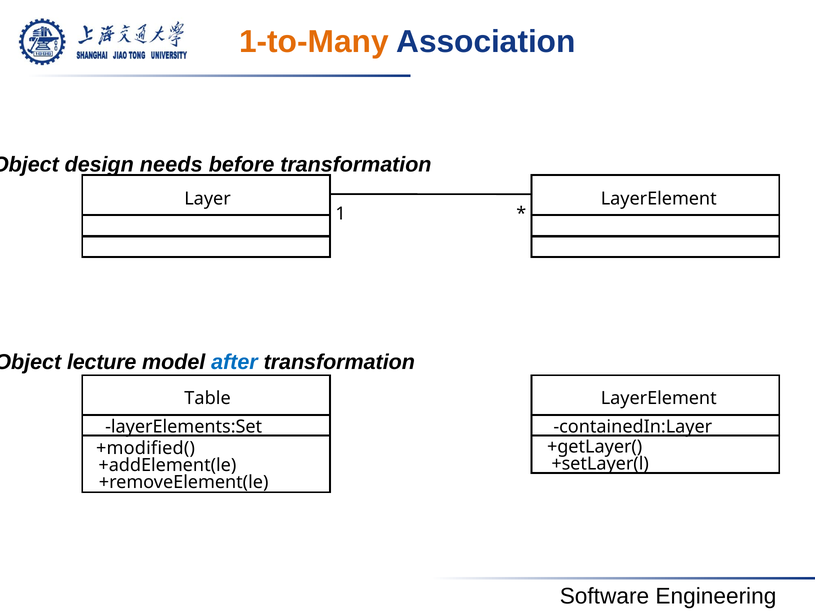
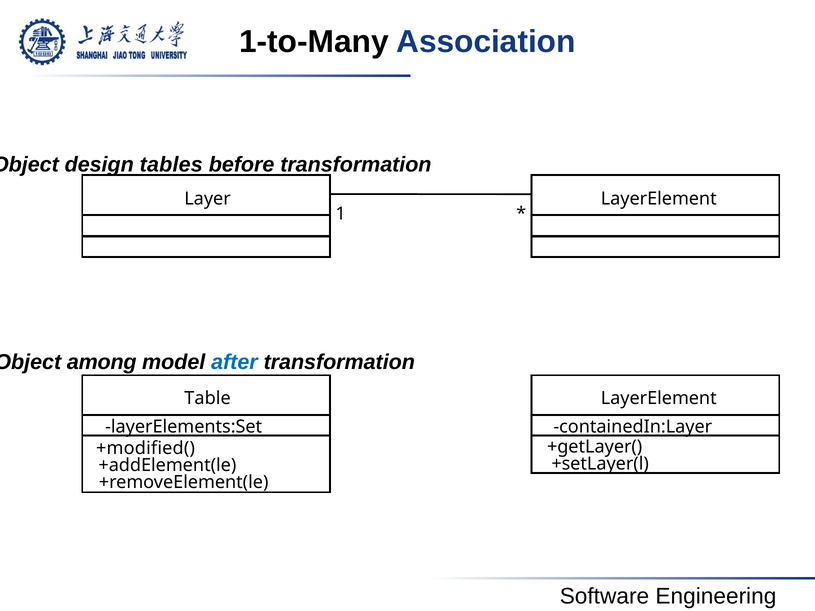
1-to-Many colour: orange -> black (314, 42)
needs: needs -> tables (171, 165)
lecture: lecture -> among (102, 362)
